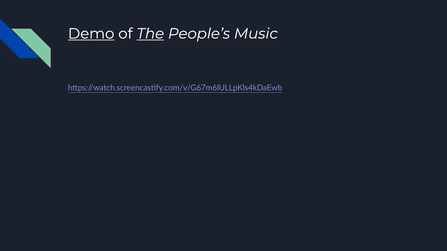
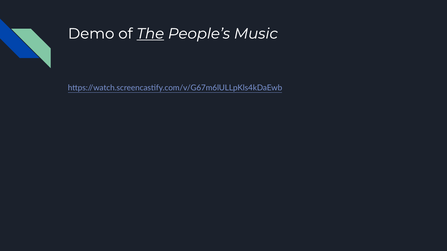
Demo underline: present -> none (91, 34)
